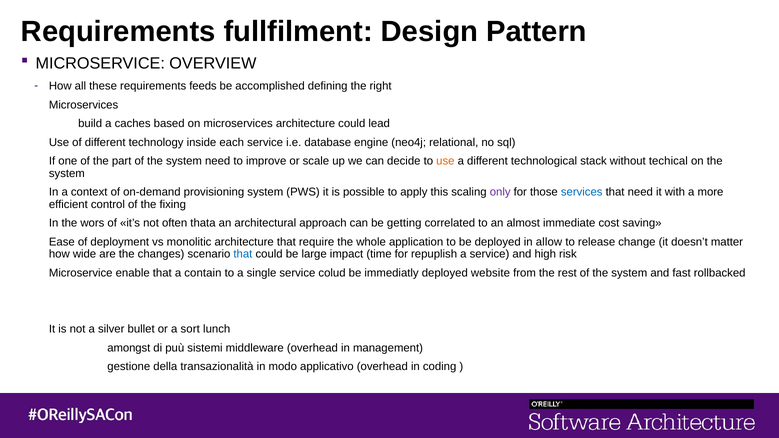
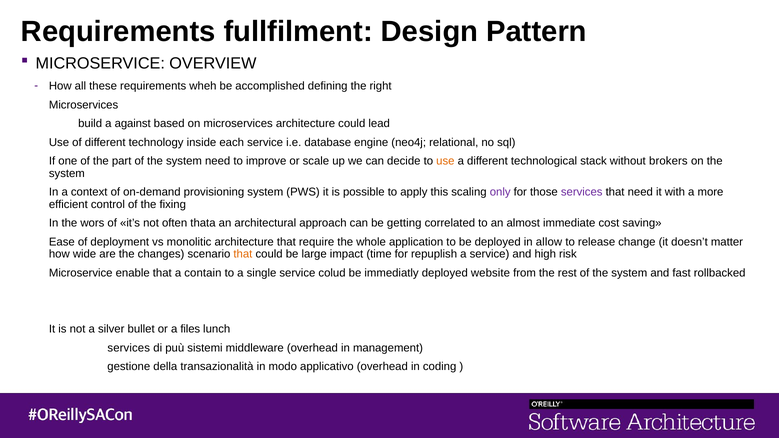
feeds: feeds -> wheh (203, 86)
caches: caches -> against (133, 124)
techical: techical -> brokers (668, 161)
services colour: blue -> purple (582, 192)
that colour: blue -> orange (243, 254)
sort: sort -> files (190, 329)
amongst: amongst -> services (129, 348)
